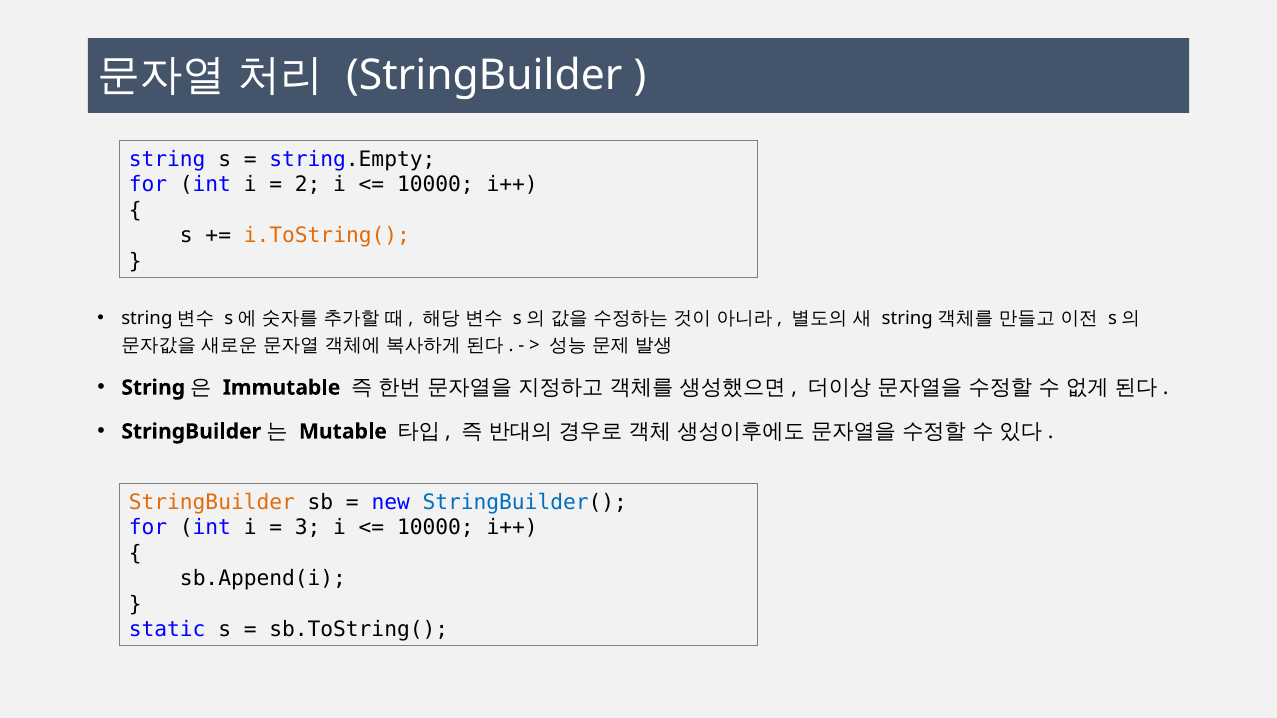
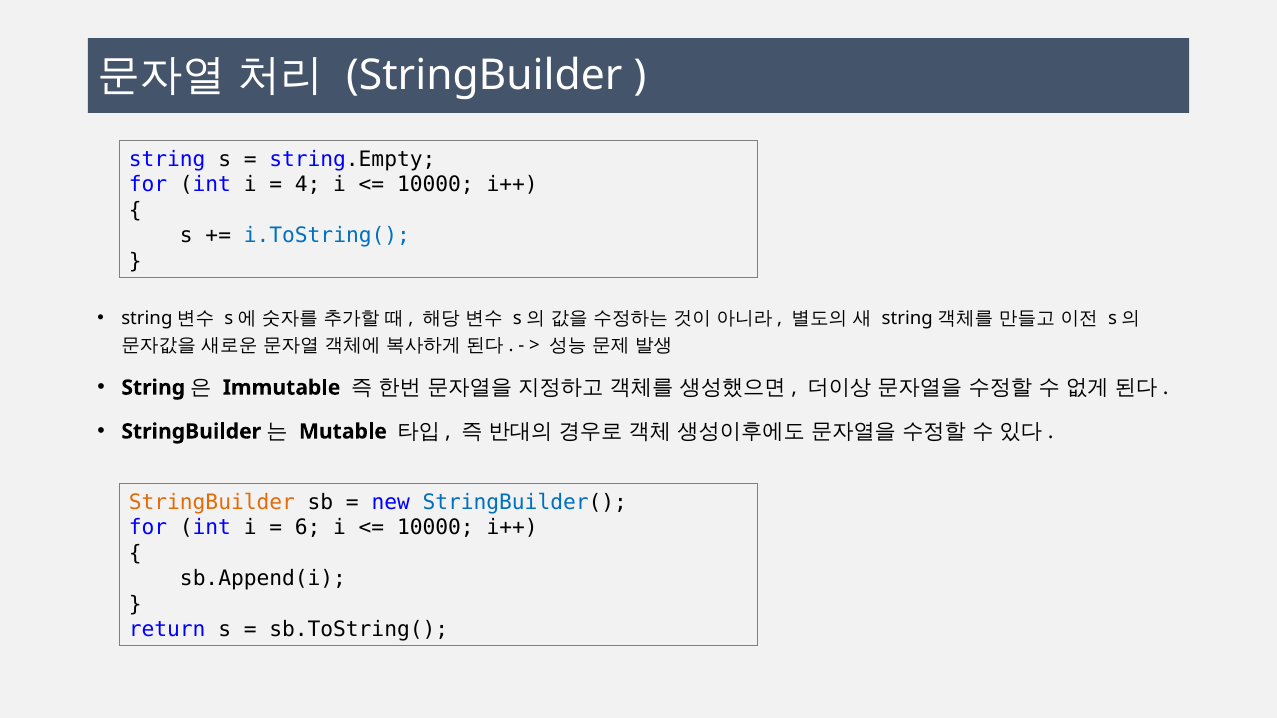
2: 2 -> 4 (308, 185)
i.ToString( colour: orange -> blue (327, 236)
3: 3 -> 6 (308, 528)
static: static -> return (167, 630)
